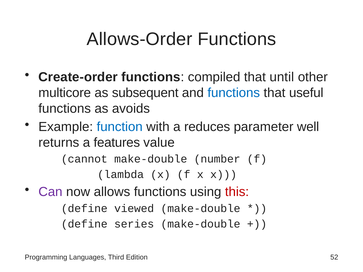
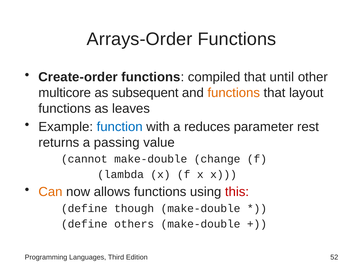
Allows-Order: Allows-Order -> Arrays-Order (140, 39)
functions colour: blue -> orange (234, 93)
useful: useful -> layout (306, 93)
avoids: avoids -> leaves (131, 109)
well: well -> rest (308, 127)
features: features -> passing (117, 143)
number: number -> change (217, 159)
Can colour: purple -> orange (50, 192)
viewed: viewed -> though (134, 209)
series: series -> others (134, 224)
